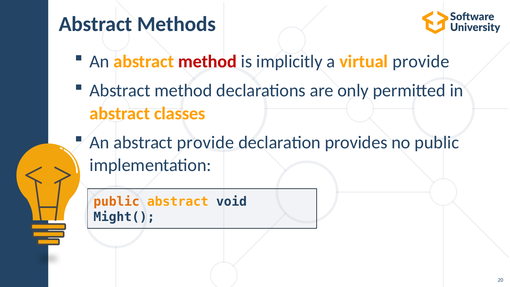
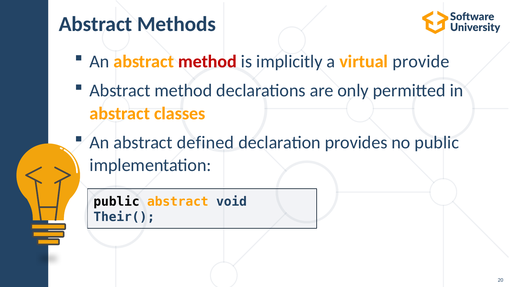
abstract provide: provide -> defined (205, 142)
public colour: orange -> black (117, 202)
Might(: Might( -> Their( (124, 217)
